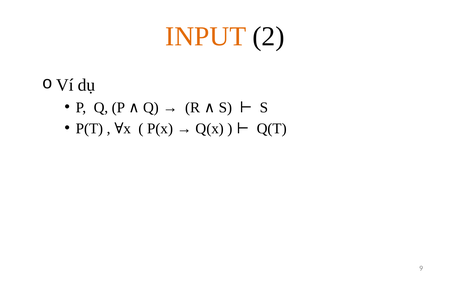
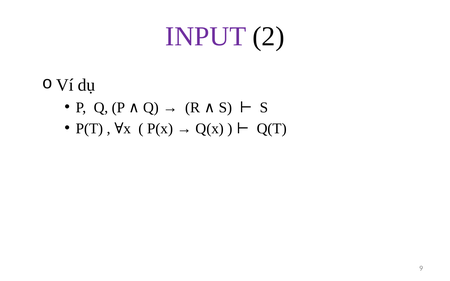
INPUT colour: orange -> purple (206, 37)
